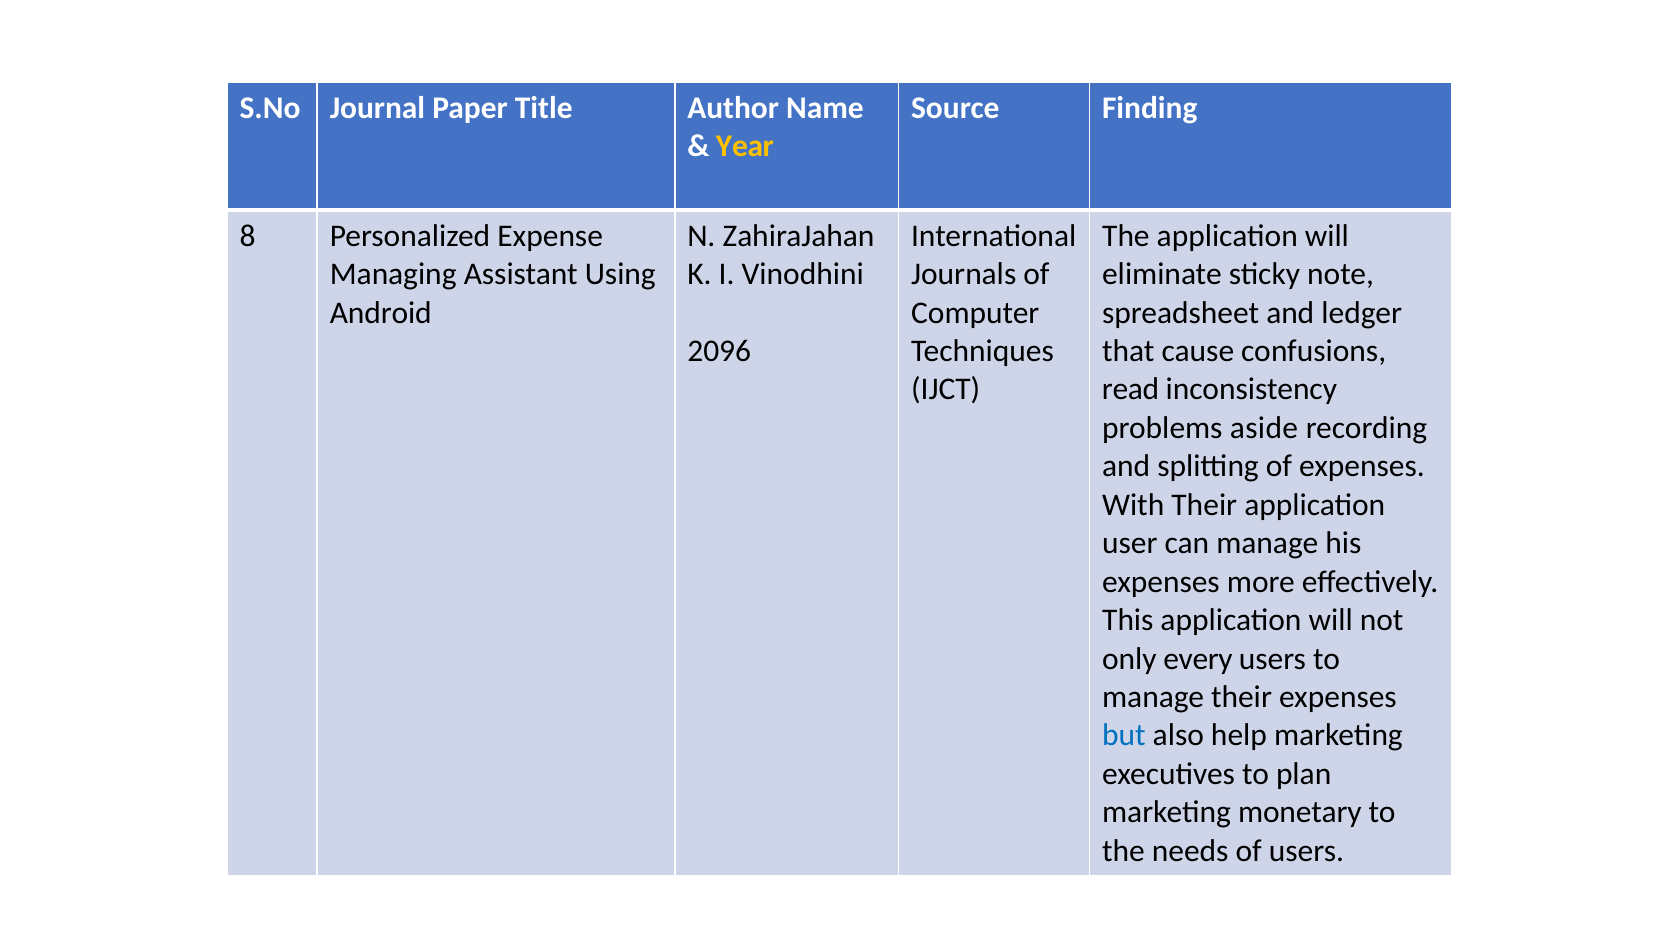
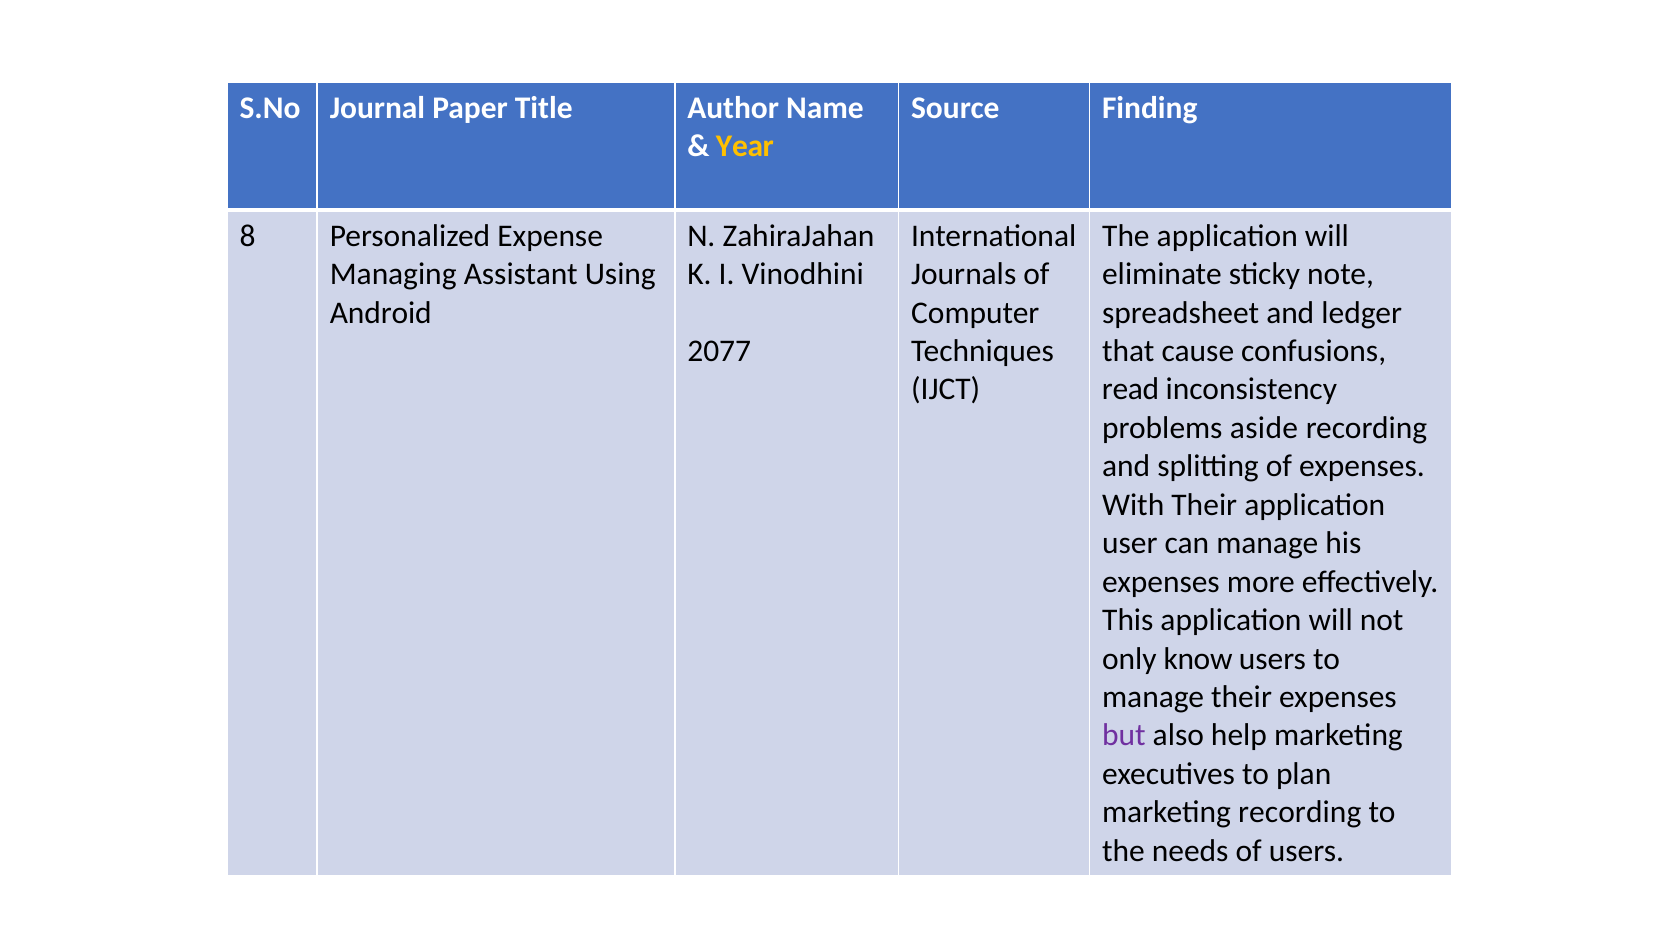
2096: 2096 -> 2077 (719, 351)
every: every -> know (1198, 658)
but colour: blue -> purple (1124, 735)
marketing monetary: monetary -> recording (1300, 812)
